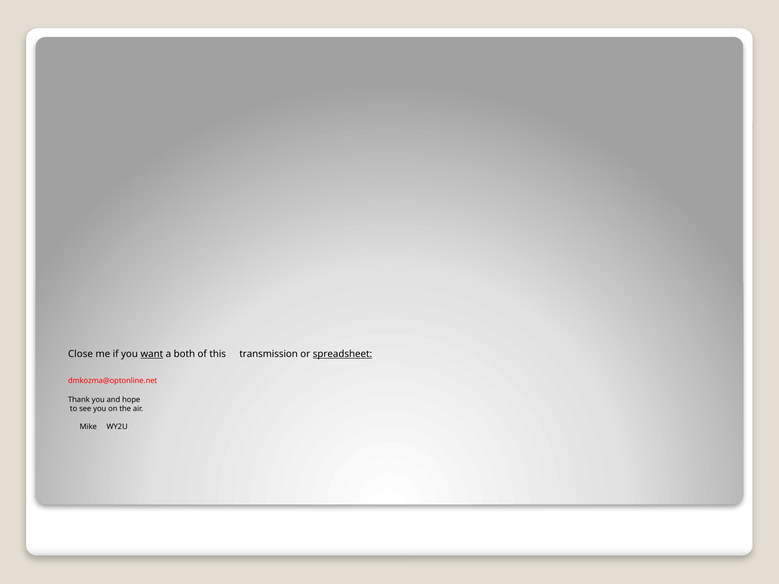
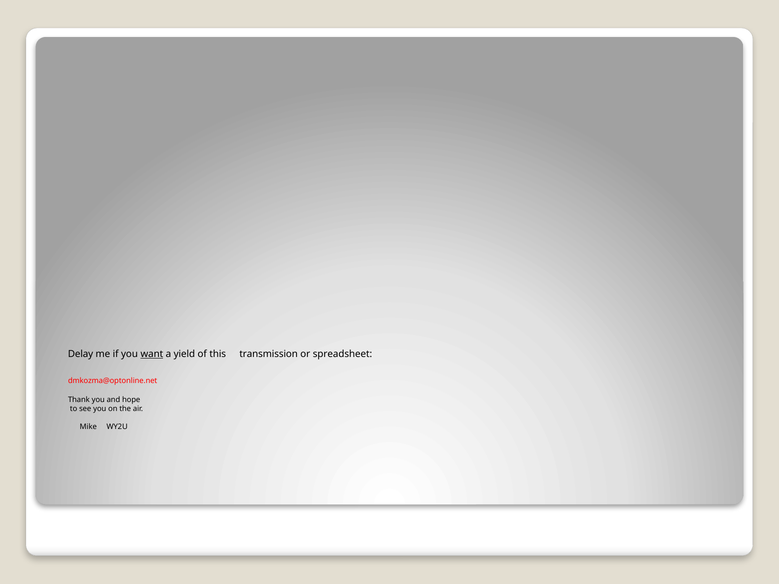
Close: Close -> Delay (81, 354)
both: both -> yield (184, 354)
spreadsheet underline: present -> none (342, 354)
